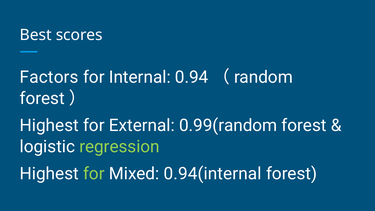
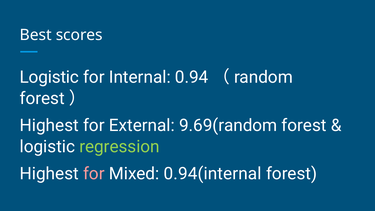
Factors: Factors -> Logistic (49, 77)
0.99(random: 0.99(random -> 9.69(random (228, 125)
for colour: light green -> pink (94, 174)
